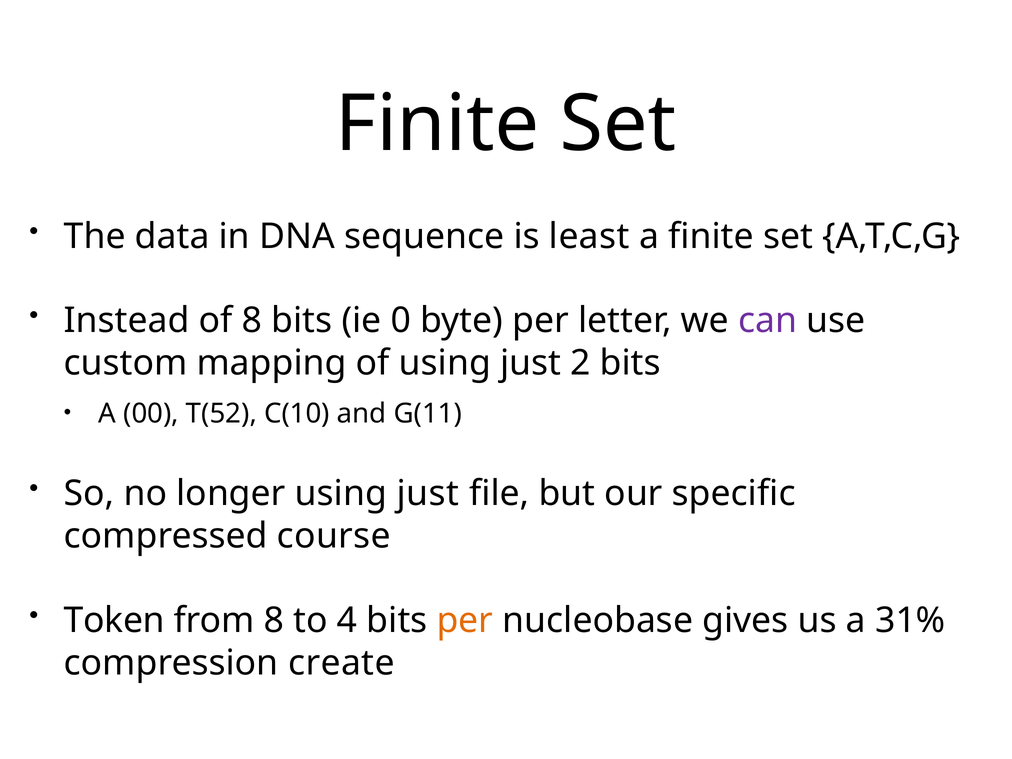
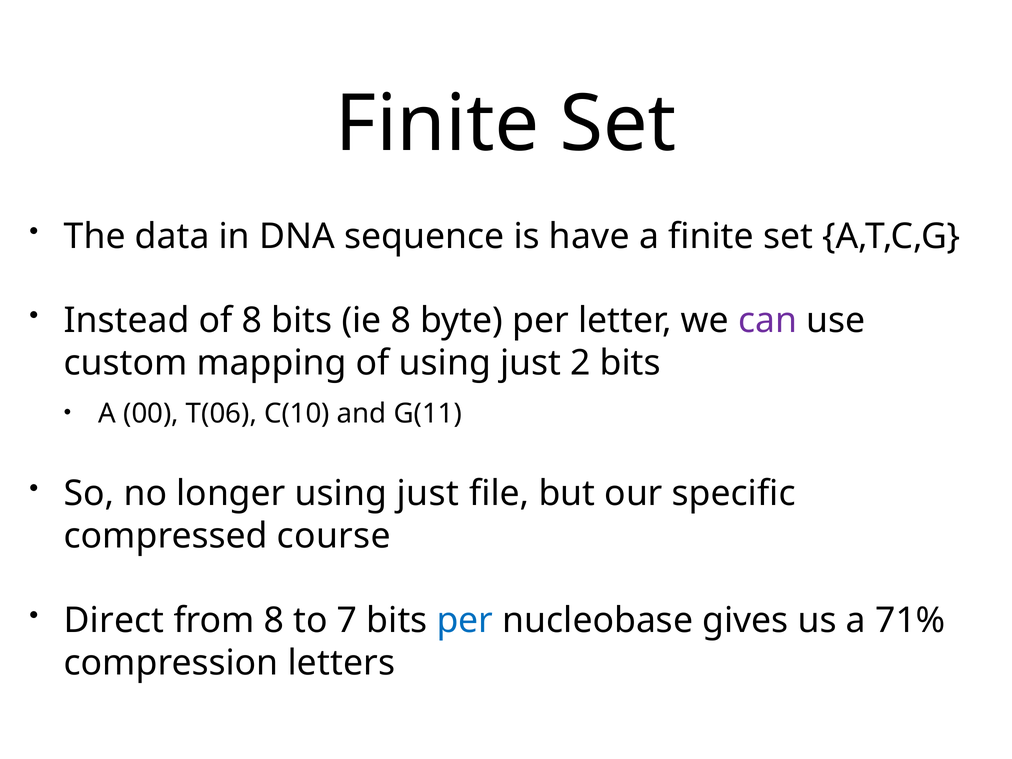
least: least -> have (589, 236)
ie 0: 0 -> 8 (401, 321)
T(52: T(52 -> T(06 (221, 413)
Token: Token -> Direct (114, 620)
4: 4 -> 7 (347, 620)
per colour: orange -> blue (465, 620)
31%: 31% -> 71% (910, 620)
create: create -> letters (341, 663)
